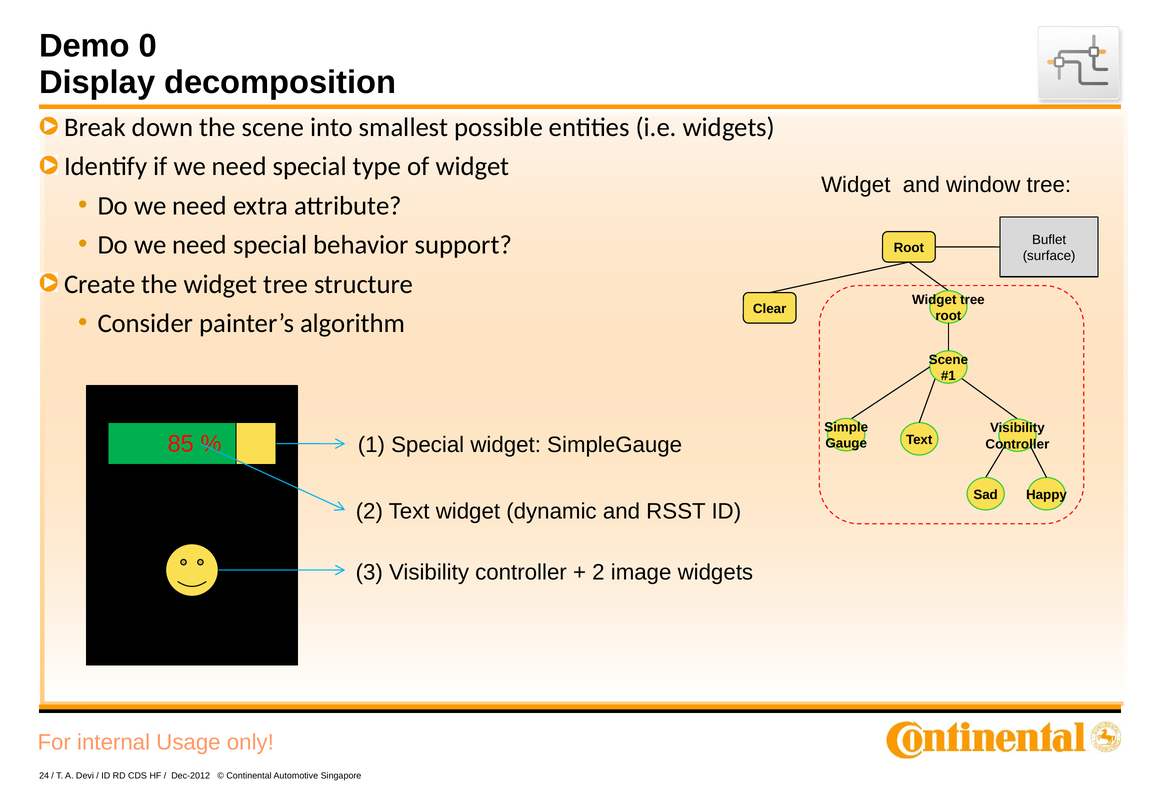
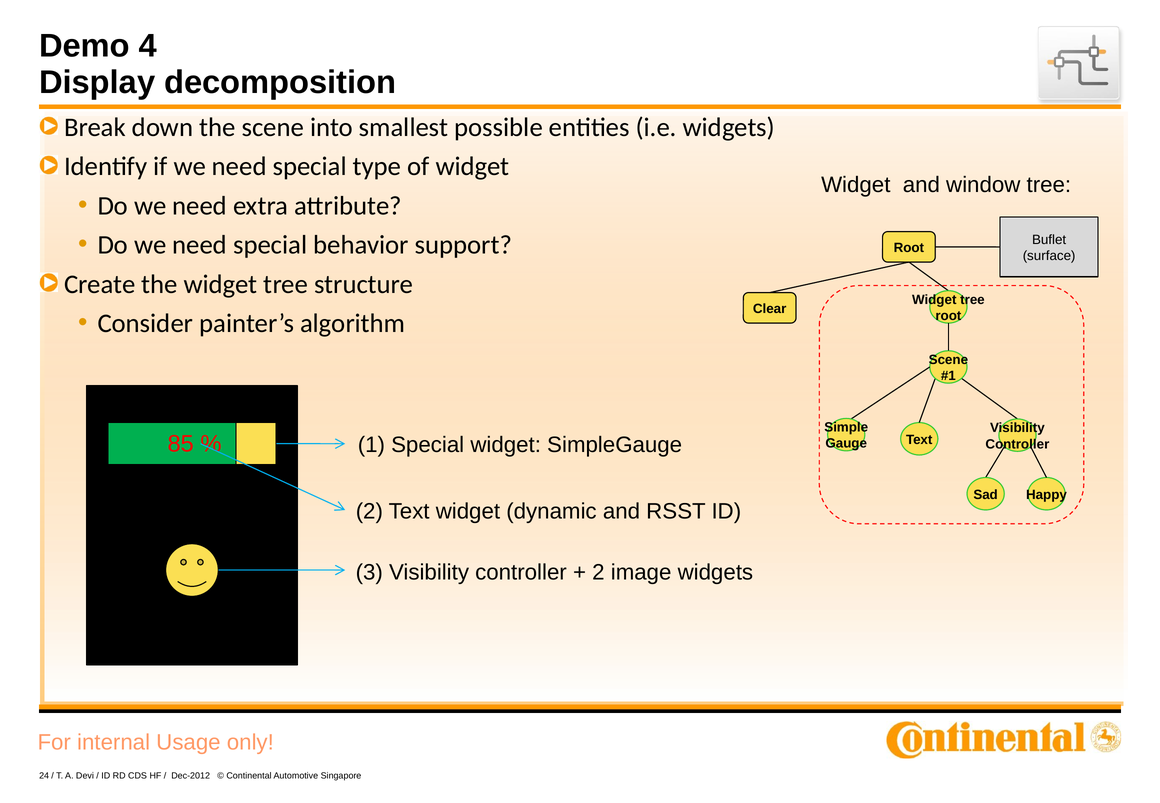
0: 0 -> 4 (148, 46)
